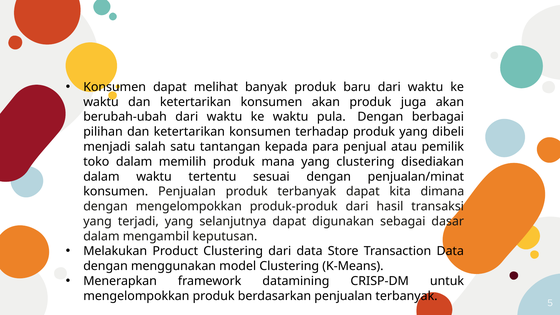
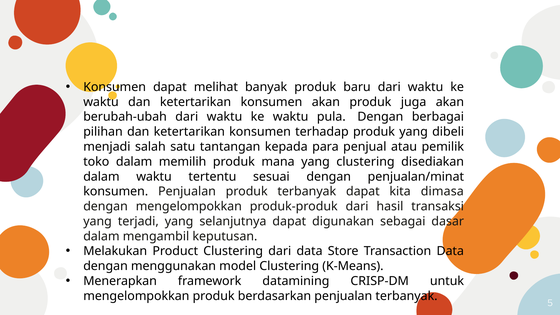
dimana: dimana -> dimasa (442, 192)
